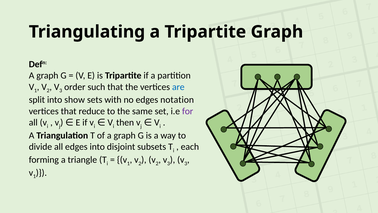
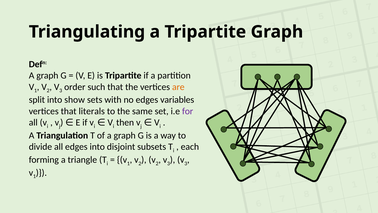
are colour: blue -> orange (178, 87)
notation: notation -> variables (177, 100)
reduce: reduce -> literals (92, 111)
